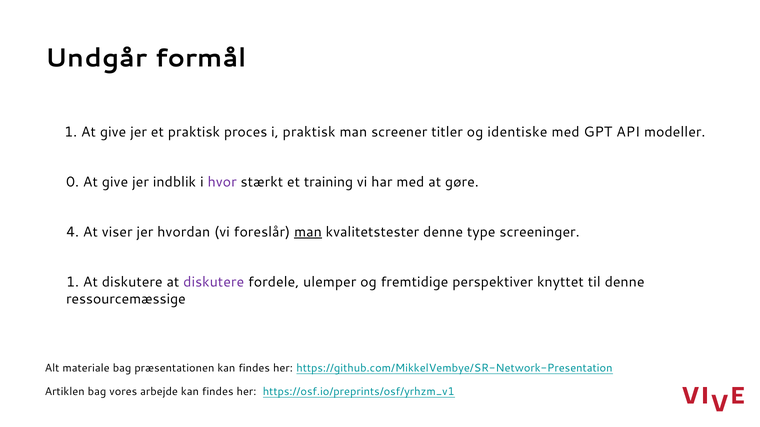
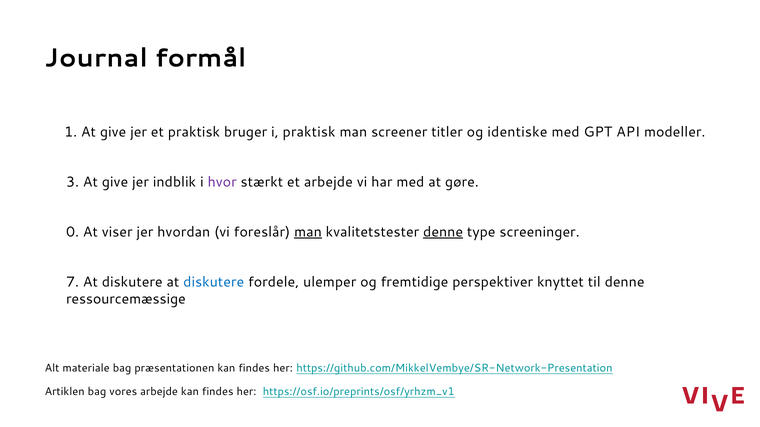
Undgår: Undgår -> Journal (96, 58)
proces: proces -> bruger (246, 132)
1 0: 0 -> 3 (73, 182)
et training: training -> arbejde (328, 182)
4: 4 -> 0 (73, 232)
denne underline: none -> present (443, 232)
3 1: 1 -> 7 (73, 282)
diskutere colour: purple -> blue (214, 282)
